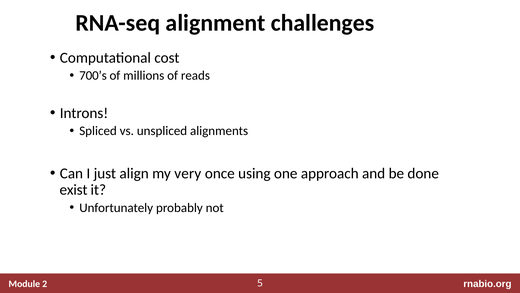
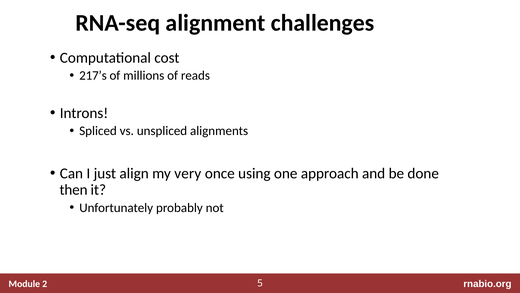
700’s: 700’s -> 217’s (93, 76)
exist: exist -> then (74, 189)
